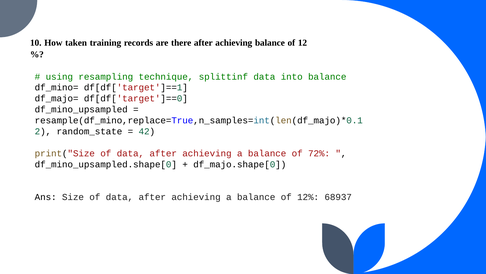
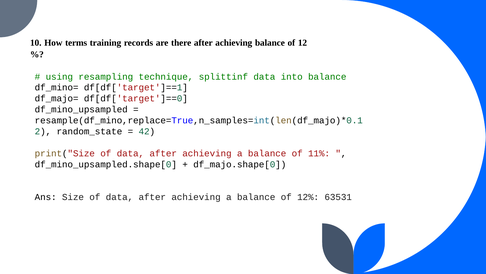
taken: taken -> terms (76, 43)
72%: 72% -> 11% (319, 153)
68937: 68937 -> 63531 (338, 197)
